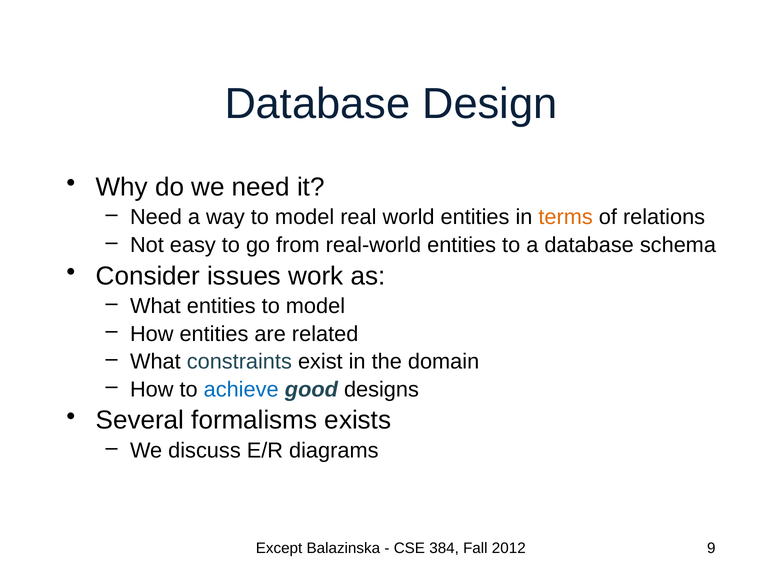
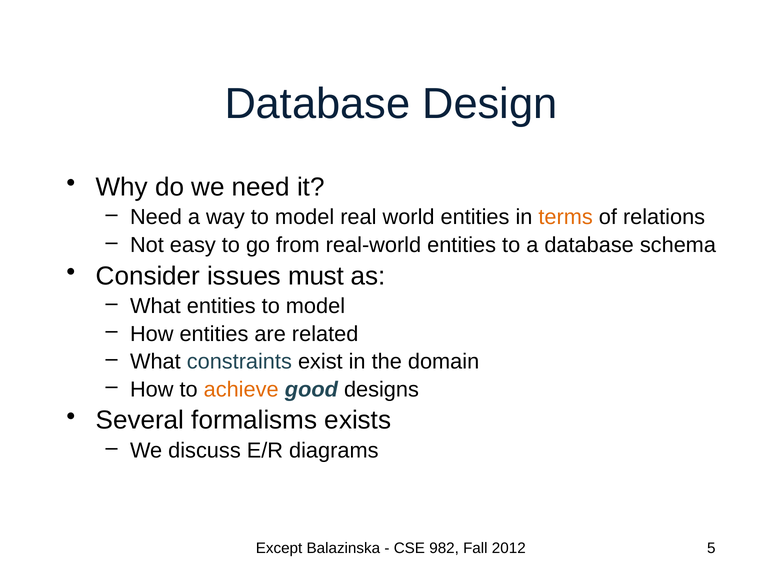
work: work -> must (316, 276)
achieve colour: blue -> orange (241, 390)
384: 384 -> 982 (444, 548)
9: 9 -> 5 (711, 548)
